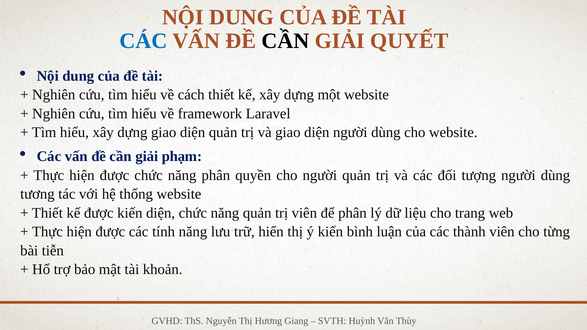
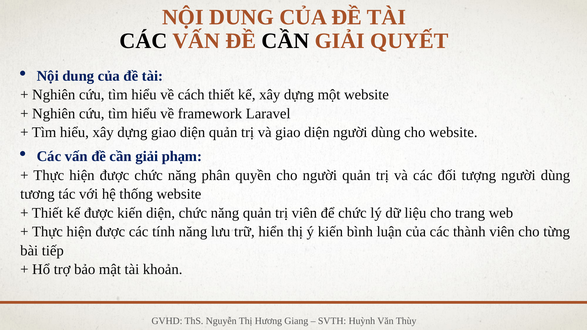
CÁC colour: blue -> black (143, 41)
để phân: phân -> chức (352, 213)
tiễn: tiễn -> tiếp (53, 251)
